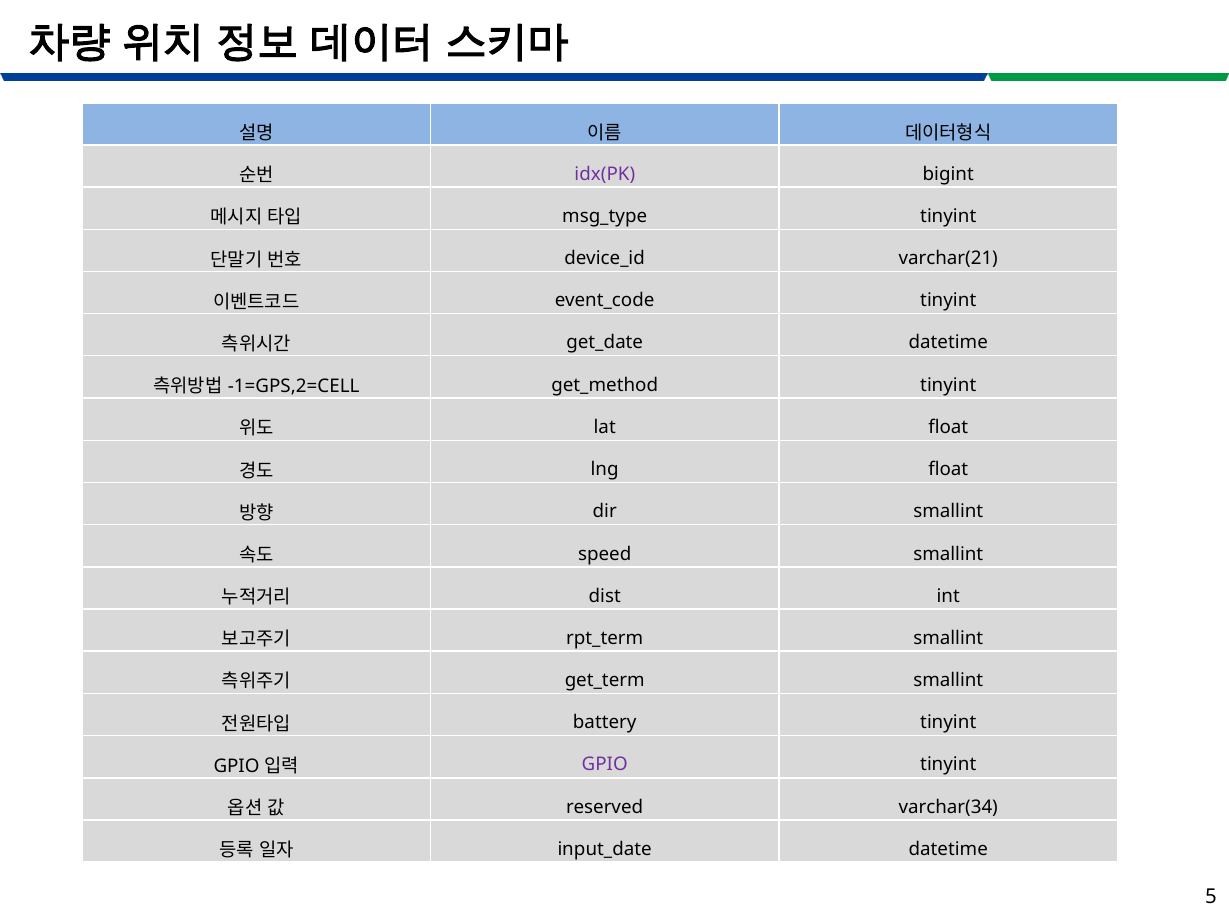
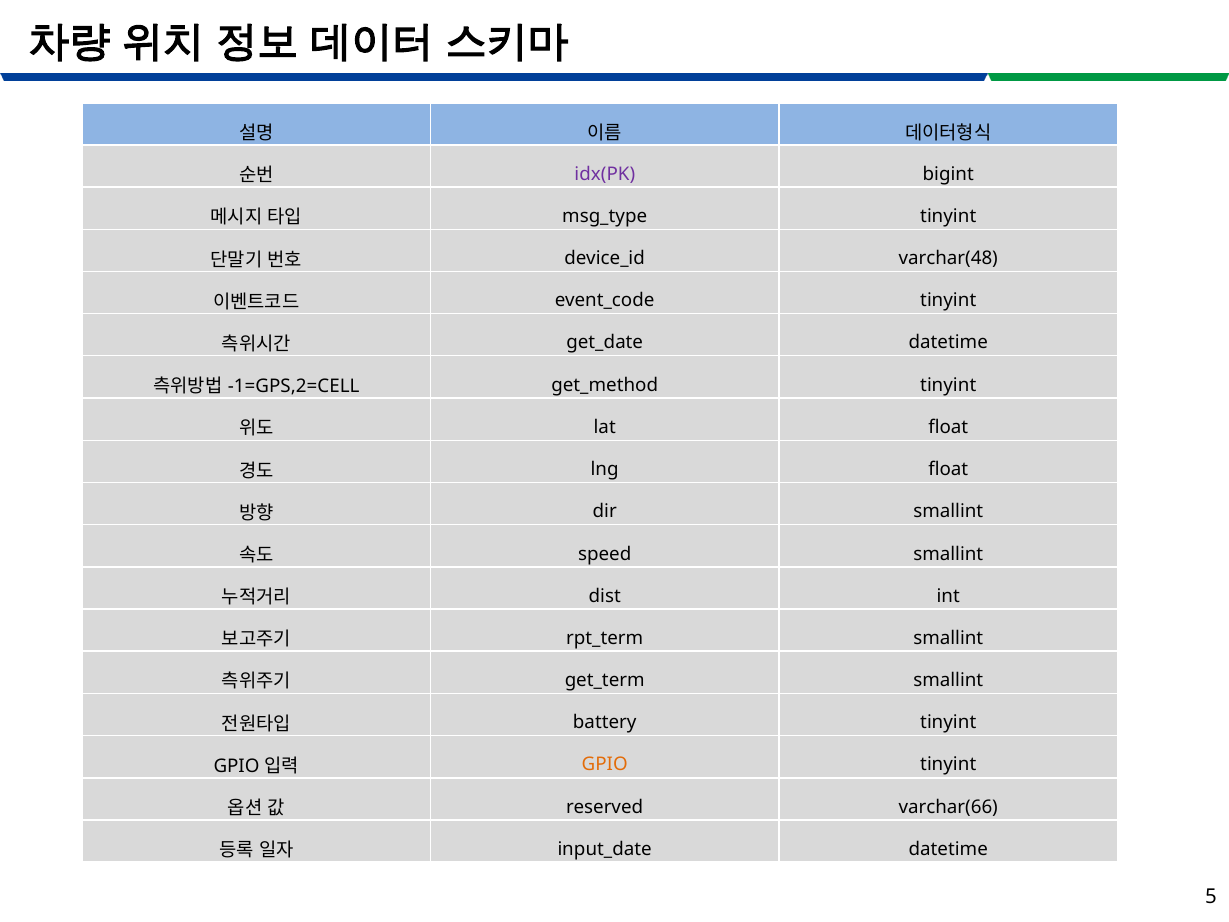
varchar(21: varchar(21 -> varchar(48 (948, 258)
GPIO colour: purple -> orange (605, 765)
varchar(34: varchar(34 -> varchar(66 (948, 807)
